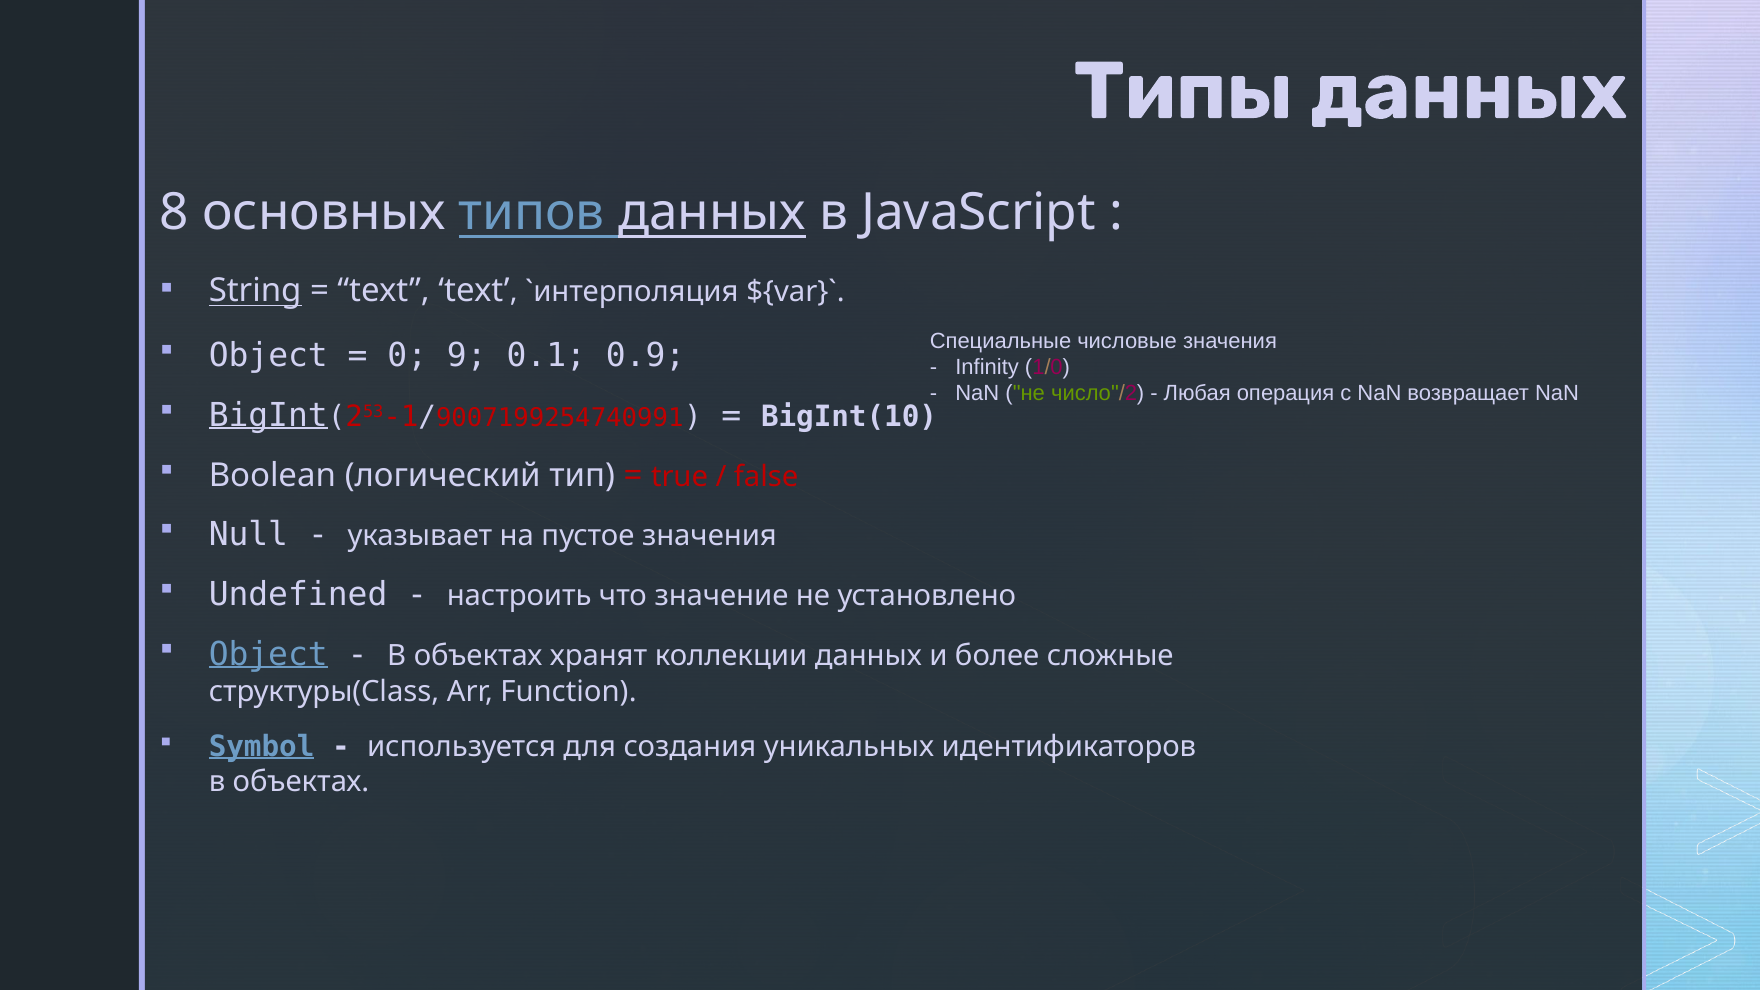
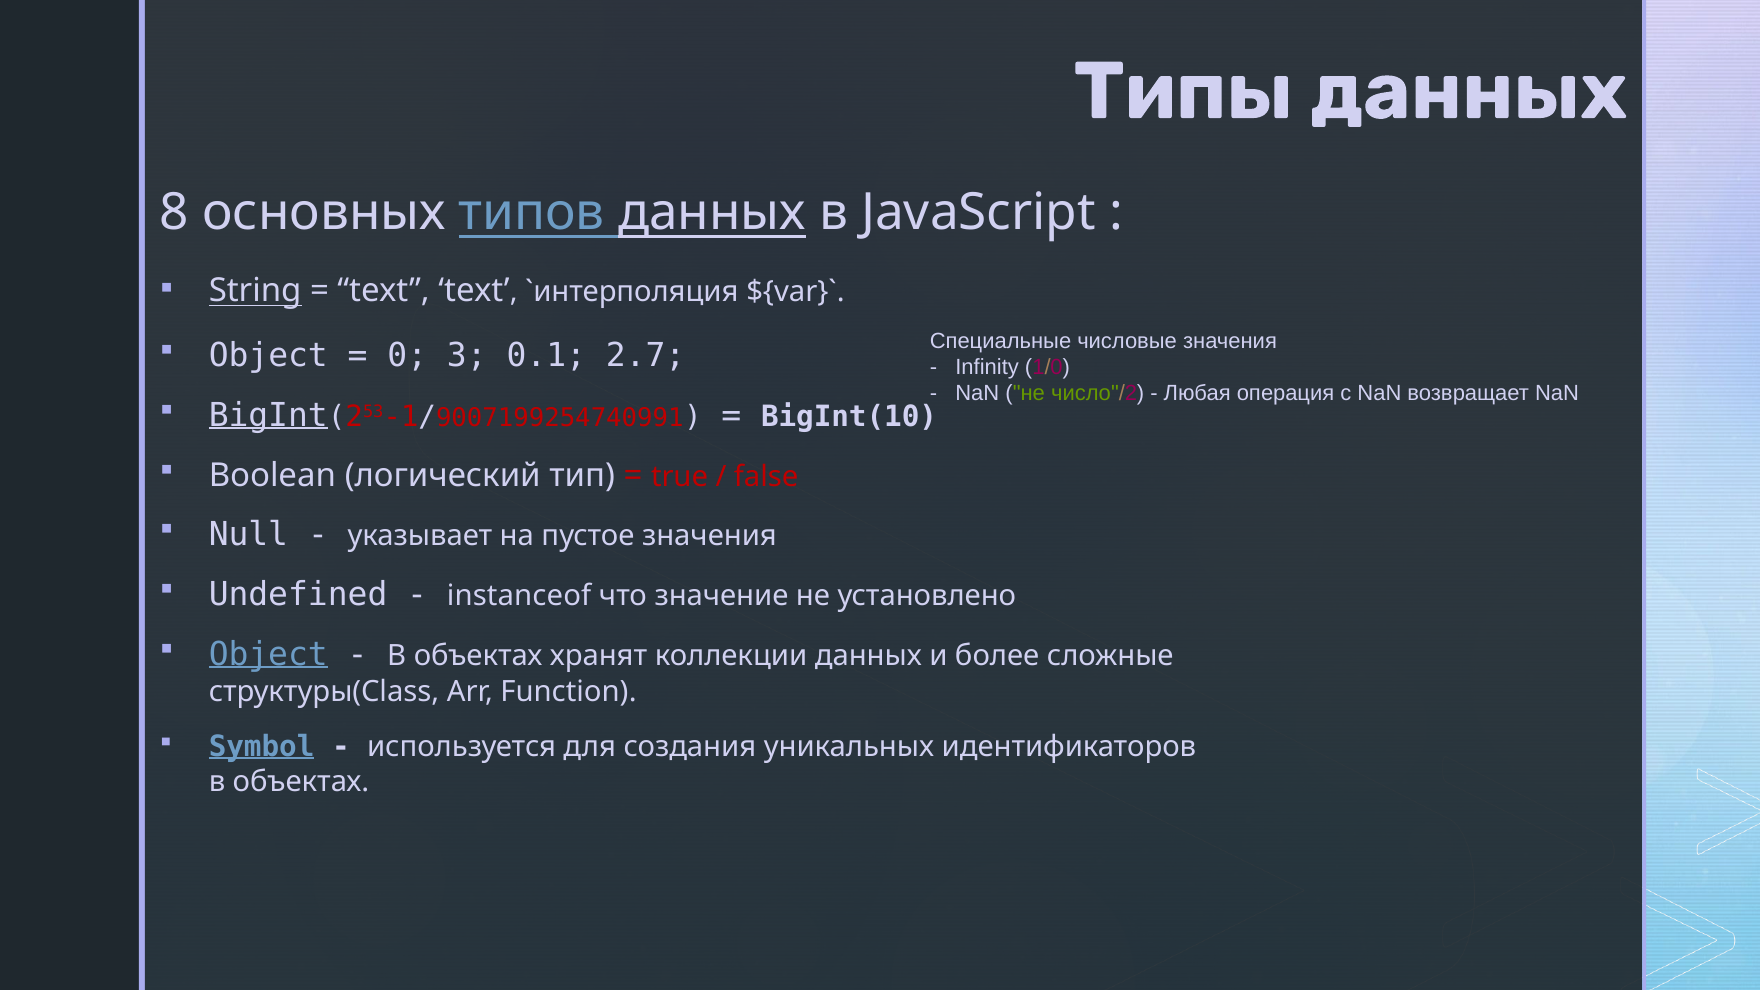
9: 9 -> 3 (467, 356)
0.9: 0.9 -> 2.7 (646, 356)
настроить: настроить -> instanceof (519, 596)
